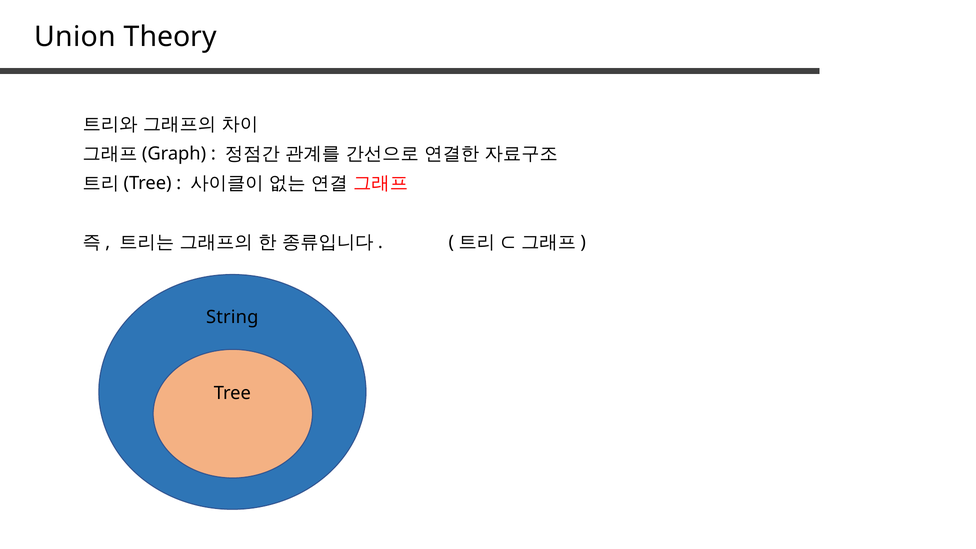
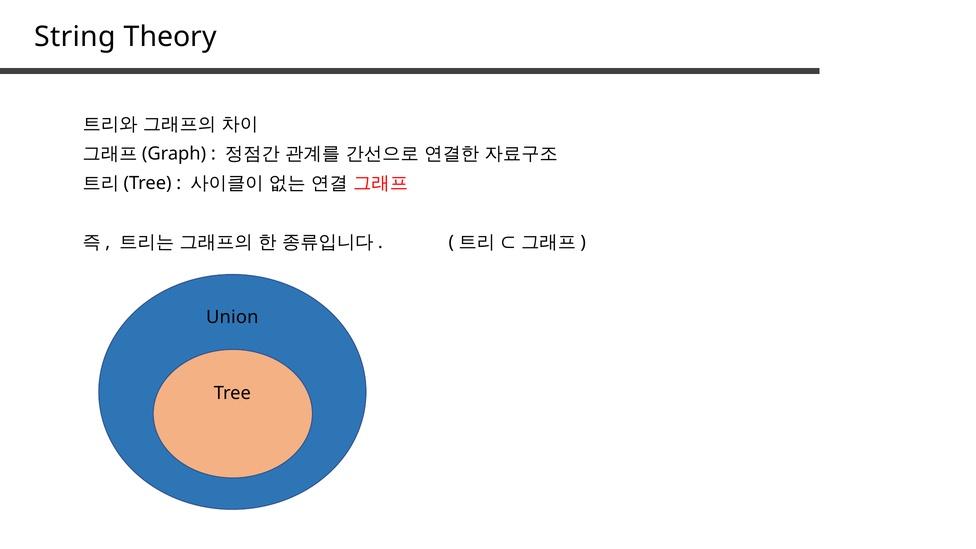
Union: Union -> String (75, 37)
String: String -> Union (232, 317)
